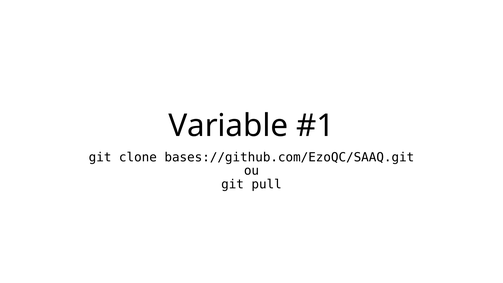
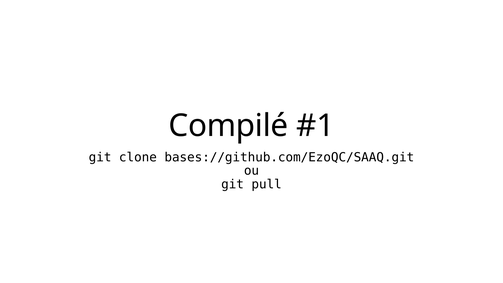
Variable: Variable -> Compilé (228, 126)
